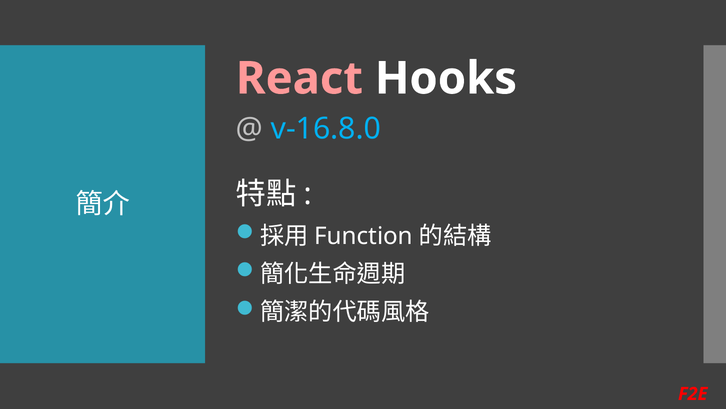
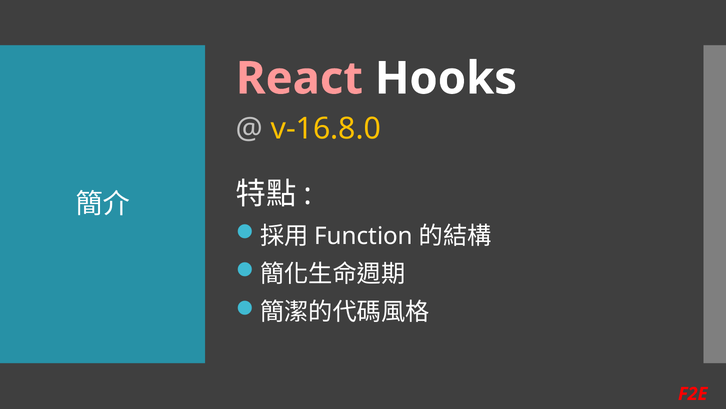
v-16.8.0 colour: light blue -> yellow (326, 128)
